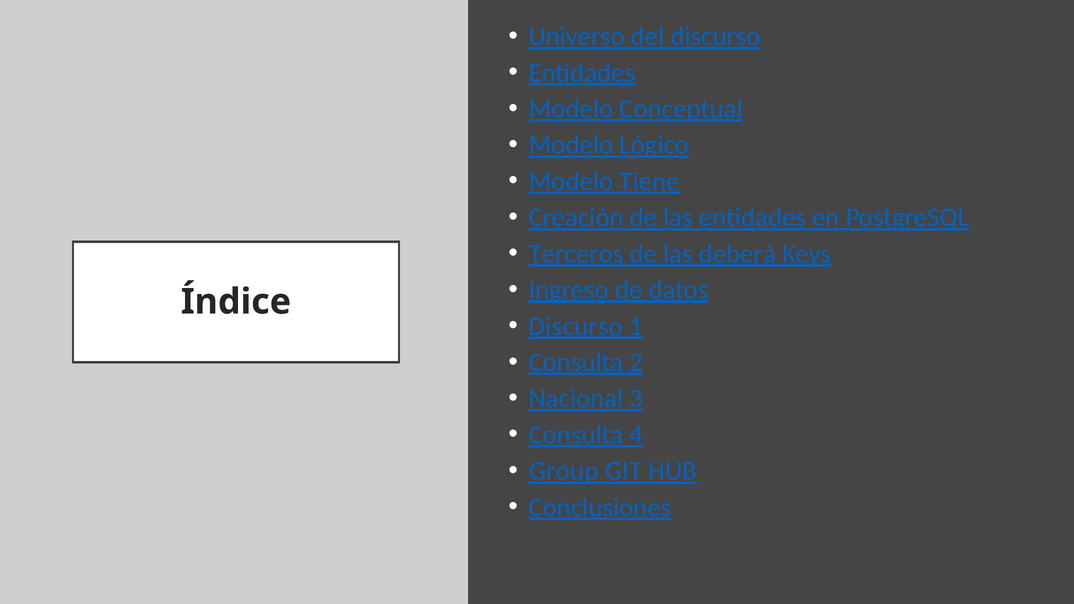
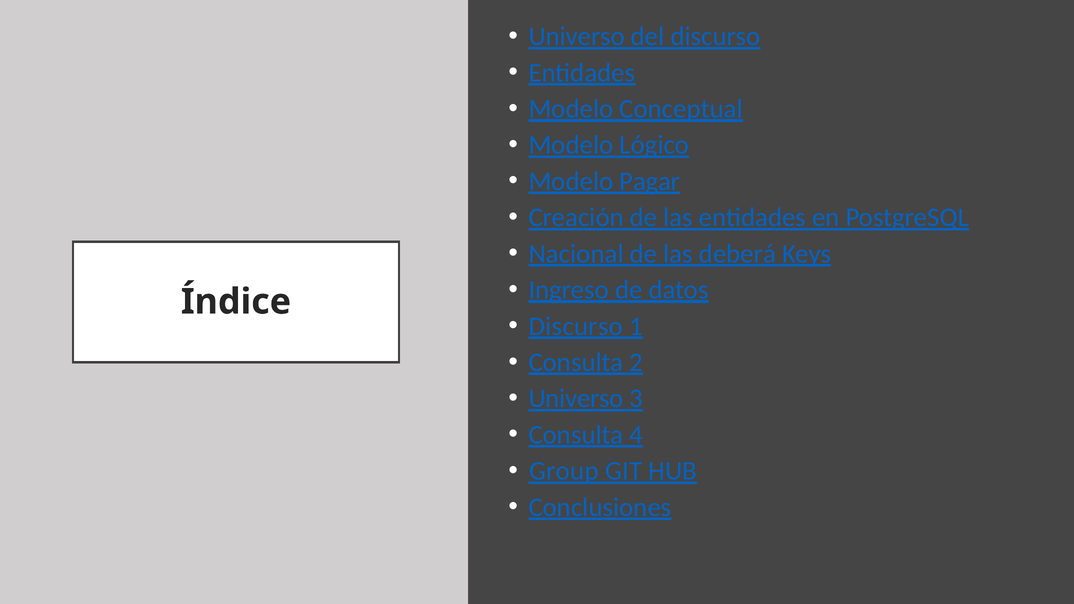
Tiene: Tiene -> Pagar (650, 181)
Terceros: Terceros -> Nacional (576, 254)
Nacional: Nacional -> Universo (576, 399)
